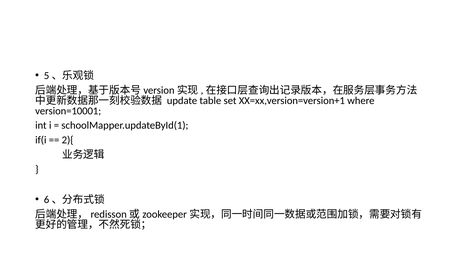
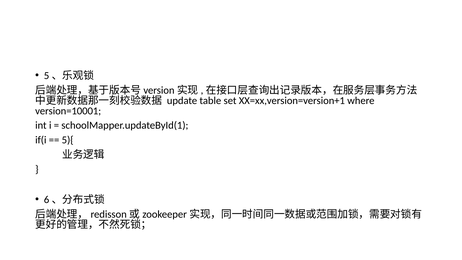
2){: 2){ -> 5){ (68, 140)
